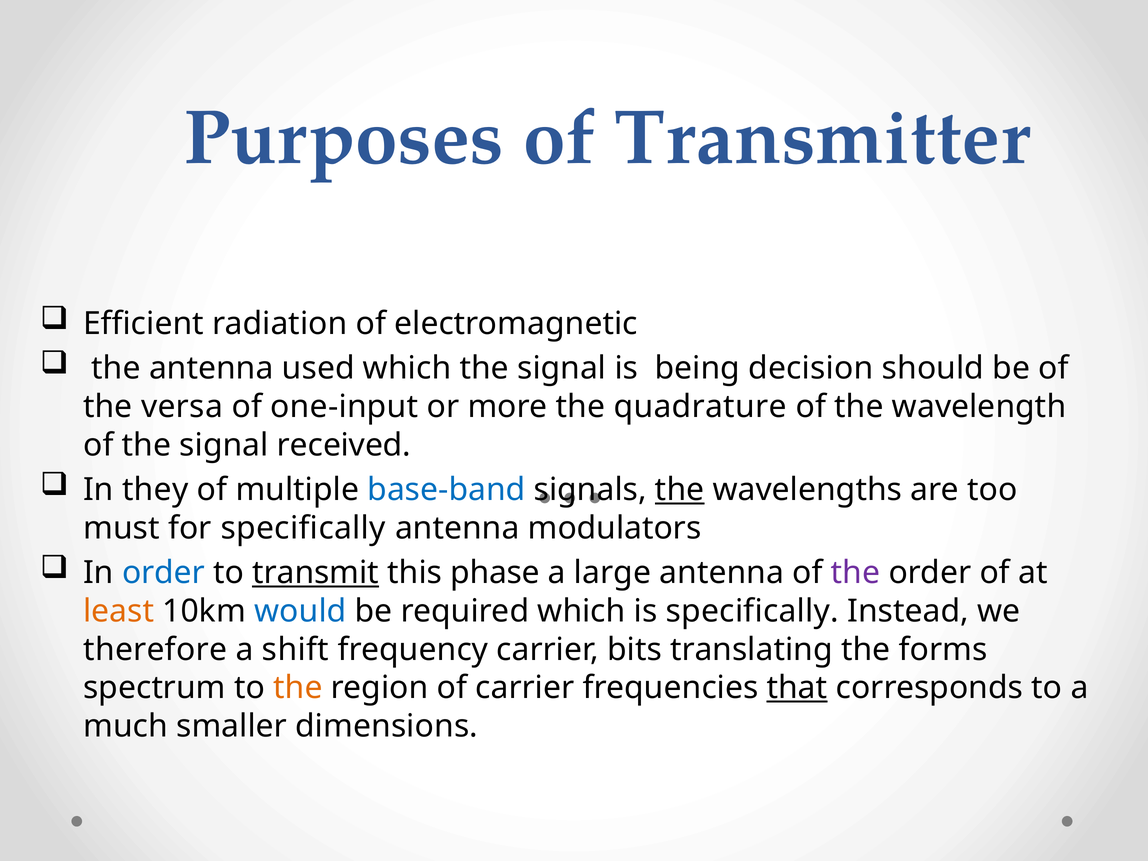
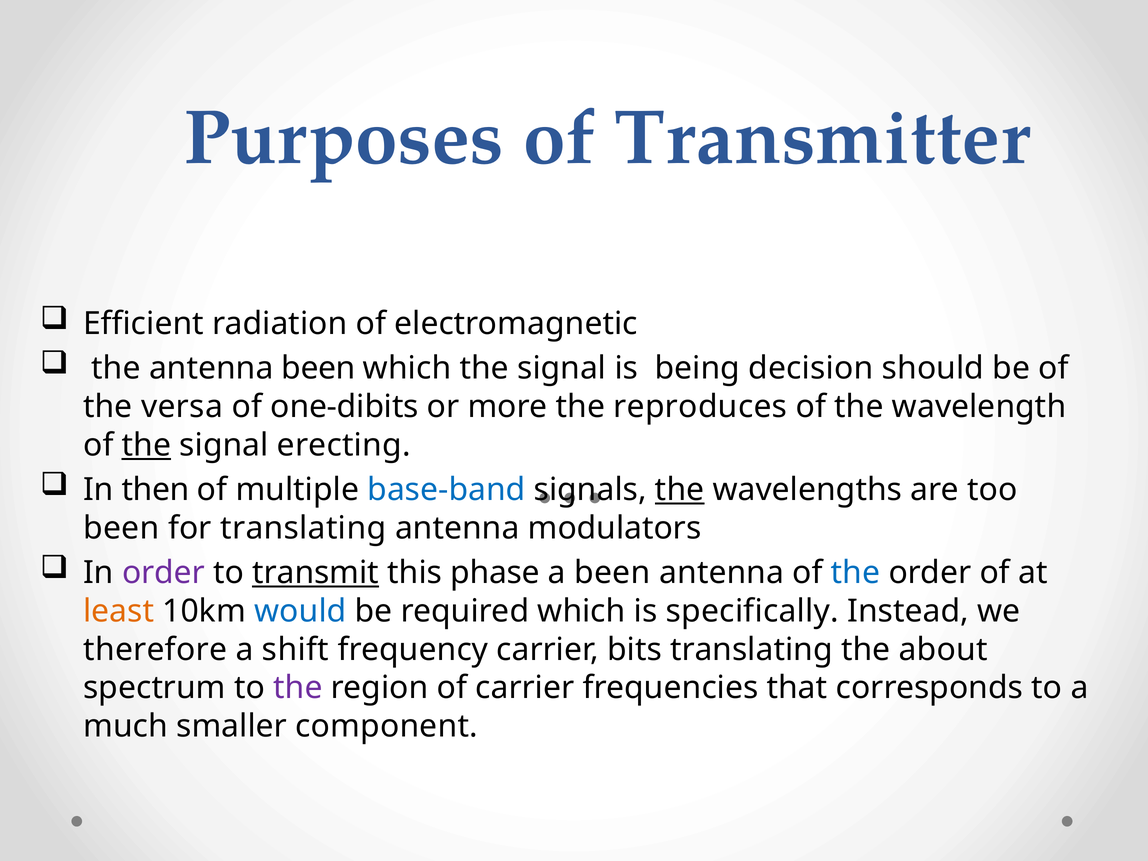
antenna used: used -> been (318, 368)
one-input: one-input -> one-dibits (345, 407)
quadrature: quadrature -> reproduces (700, 407)
the underline: none -> present (146, 445)
received: received -> erecting (344, 445)
they: they -> then (156, 490)
must: must -> been (121, 528)
for specifically: specifically -> translating (303, 528)
order colour: blue -> purple (163, 573)
a large: large -> been (612, 573)
the colour: purple -> blue (856, 573)
forms: forms -> about (943, 649)
the colour: orange -> purple (298, 688)
that underline: present -> none (797, 688)
dimensions: dimensions -> component (387, 726)
